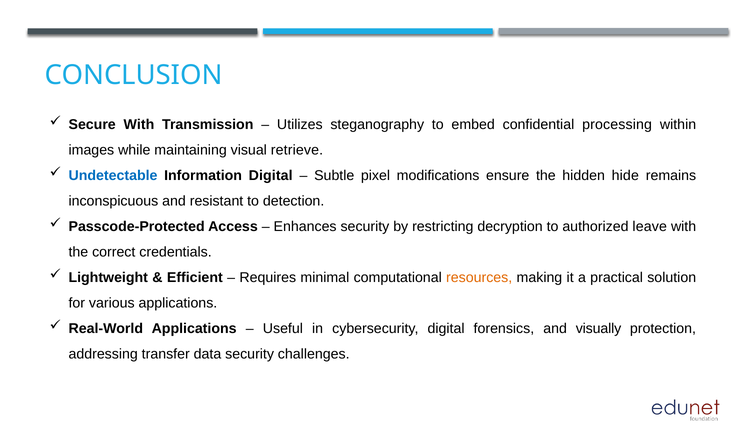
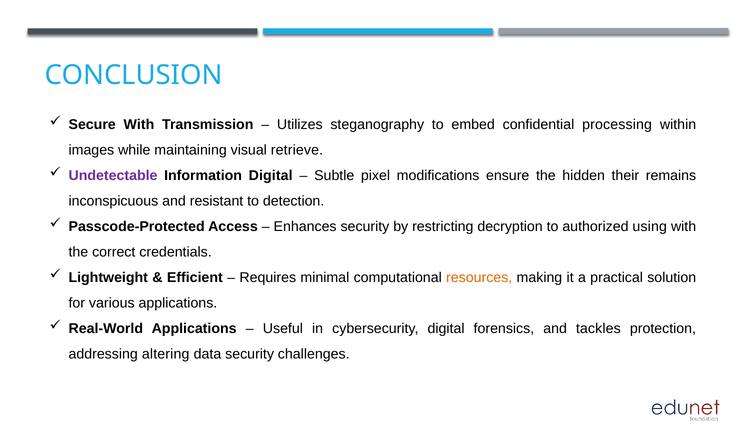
Undetectable colour: blue -> purple (113, 176)
hide: hide -> their (625, 176)
leave: leave -> using (650, 227)
visually: visually -> tackles (598, 329)
transfer: transfer -> altering (166, 354)
